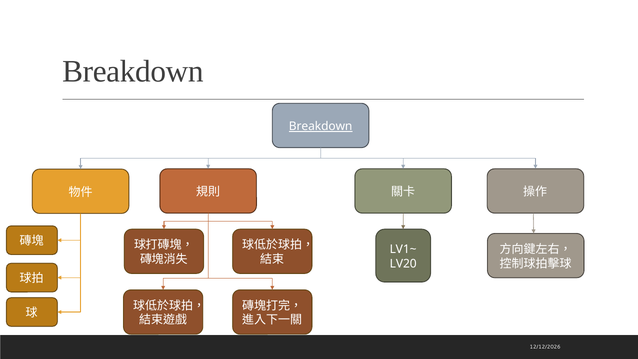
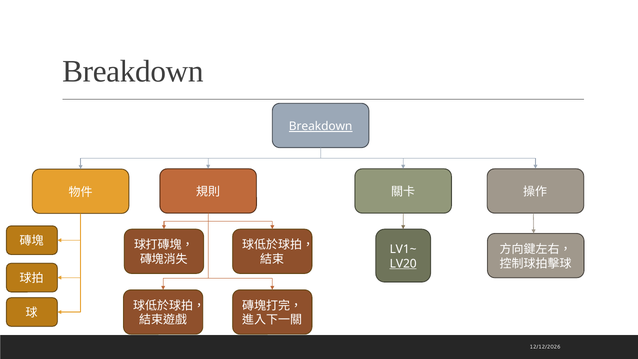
LV20 underline: none -> present (403, 264)
